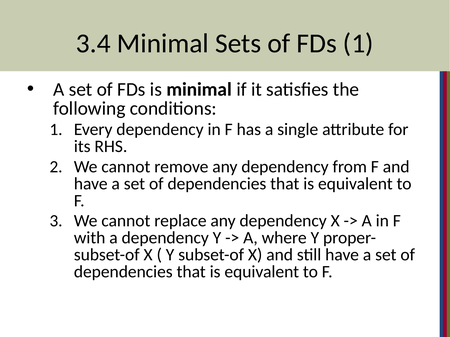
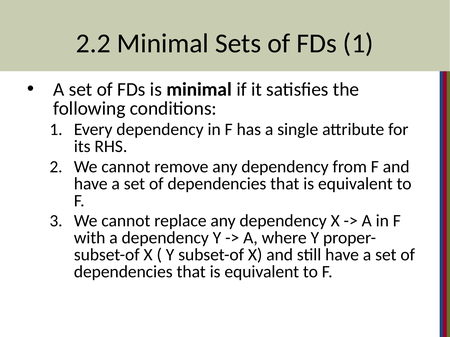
3.4: 3.4 -> 2.2 (93, 44)
